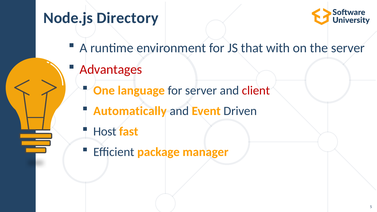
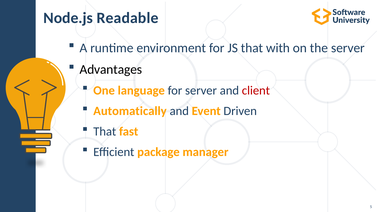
Directory: Directory -> Readable (128, 18)
Advantages colour: red -> black (111, 69)
Host: Host -> That (105, 131)
